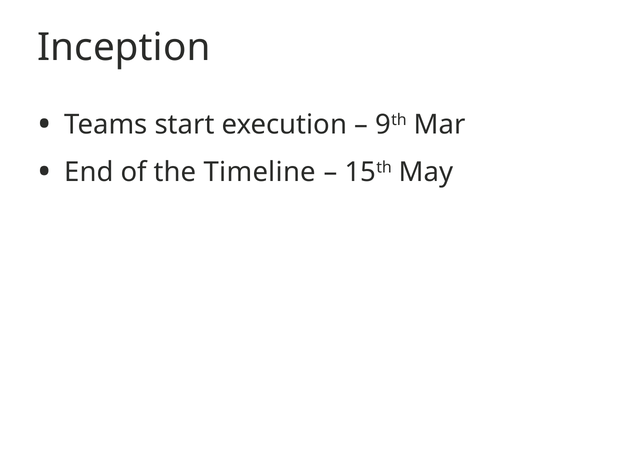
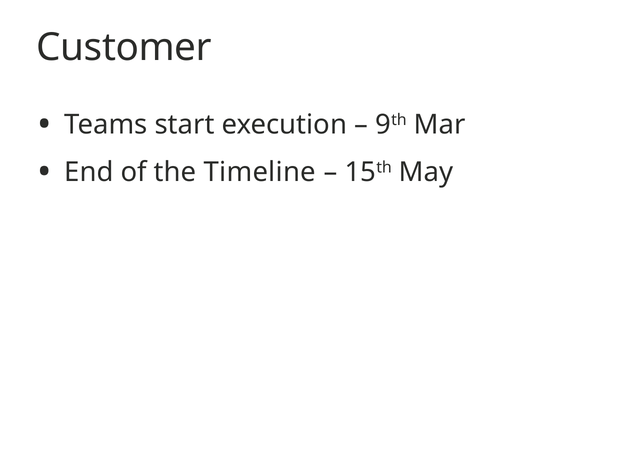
Inception: Inception -> Customer (124, 48)
